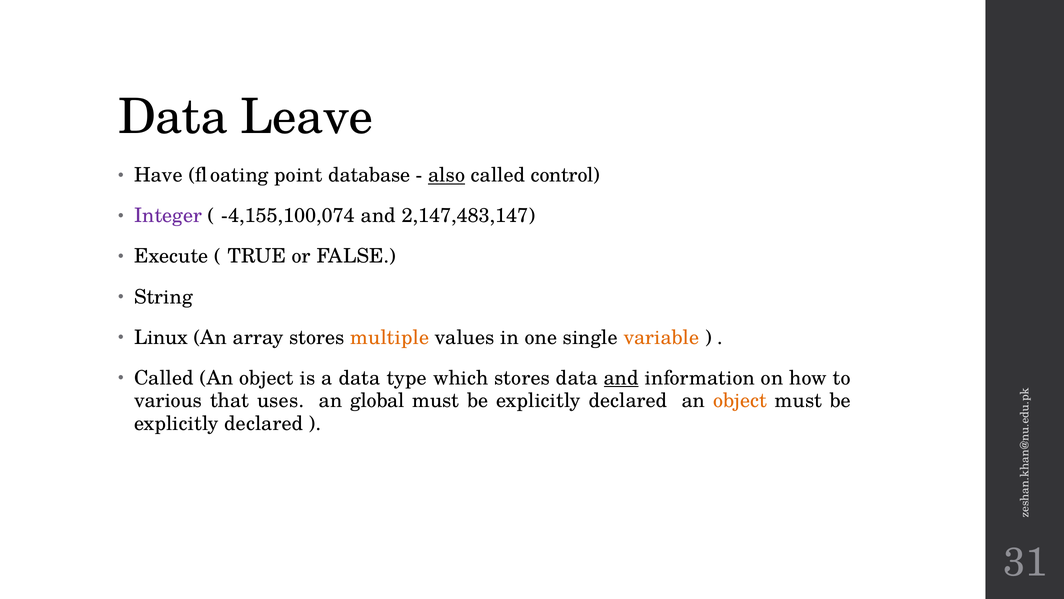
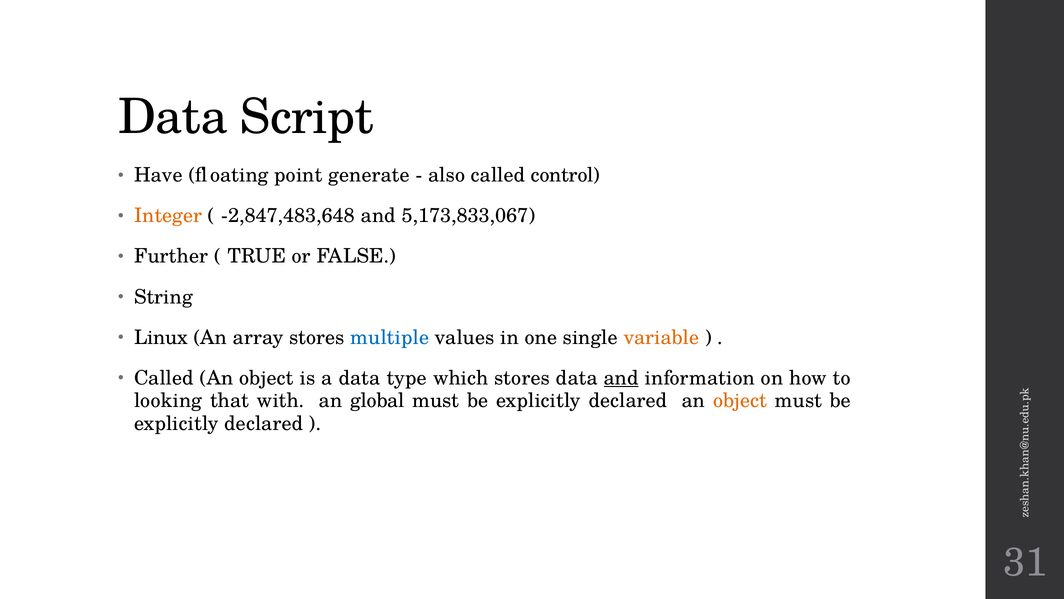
Leave: Leave -> Script (307, 117)
database: database -> generate (369, 175)
also underline: present -> none (447, 175)
Integer colour: purple -> orange (168, 216)
-4,155,100,074: -4,155,100,074 -> -2,847,483,648 (288, 216)
2,147,483,147: 2,147,483,147 -> 5,173,833,067 (468, 216)
Execute: Execute -> Further (171, 256)
multiple colour: orange -> blue (390, 337)
various: various -> looking (168, 400)
uses: uses -> with (281, 400)
